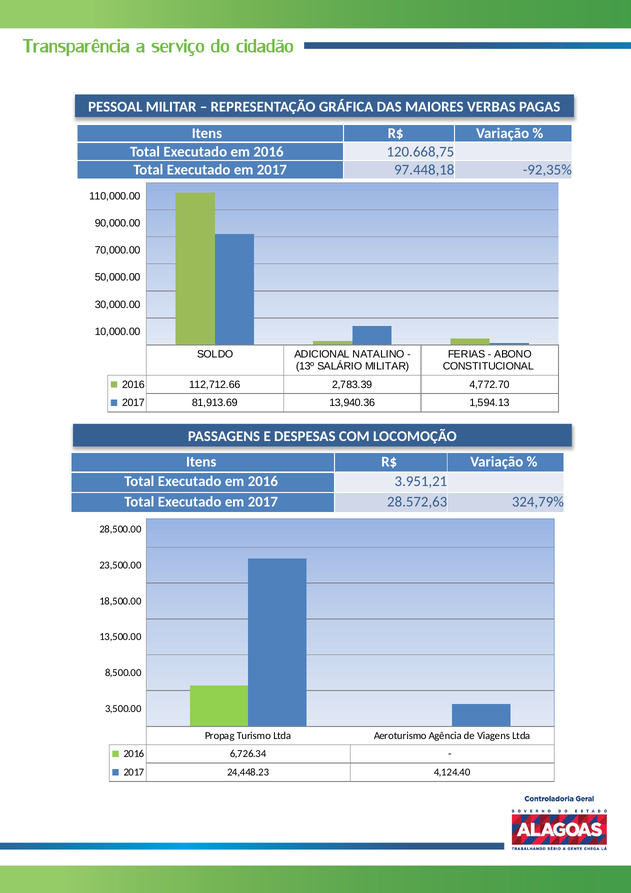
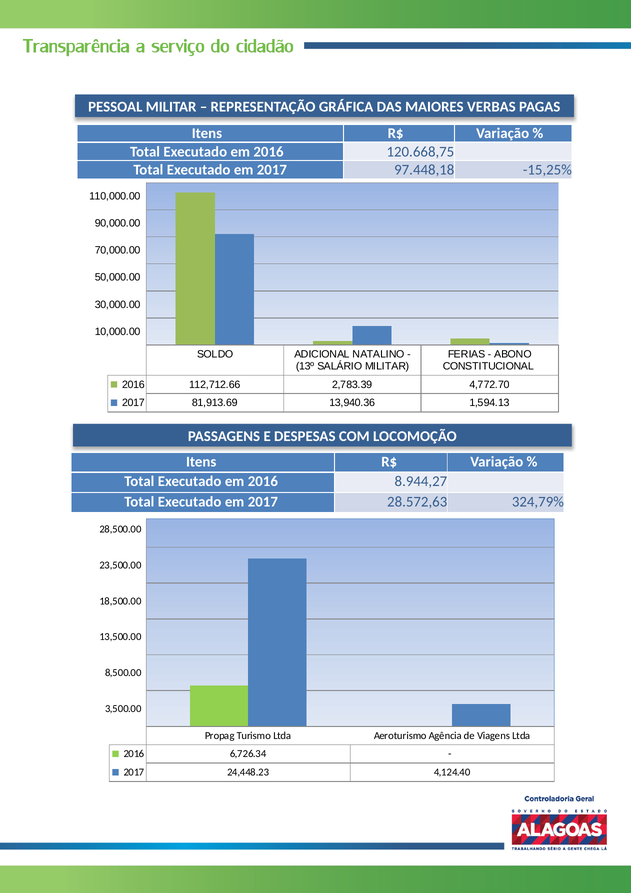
-92,35%: -92,35% -> -15,25% (547, 170)
3.951,21: 3.951,21 -> 8.944,27 (421, 481)
